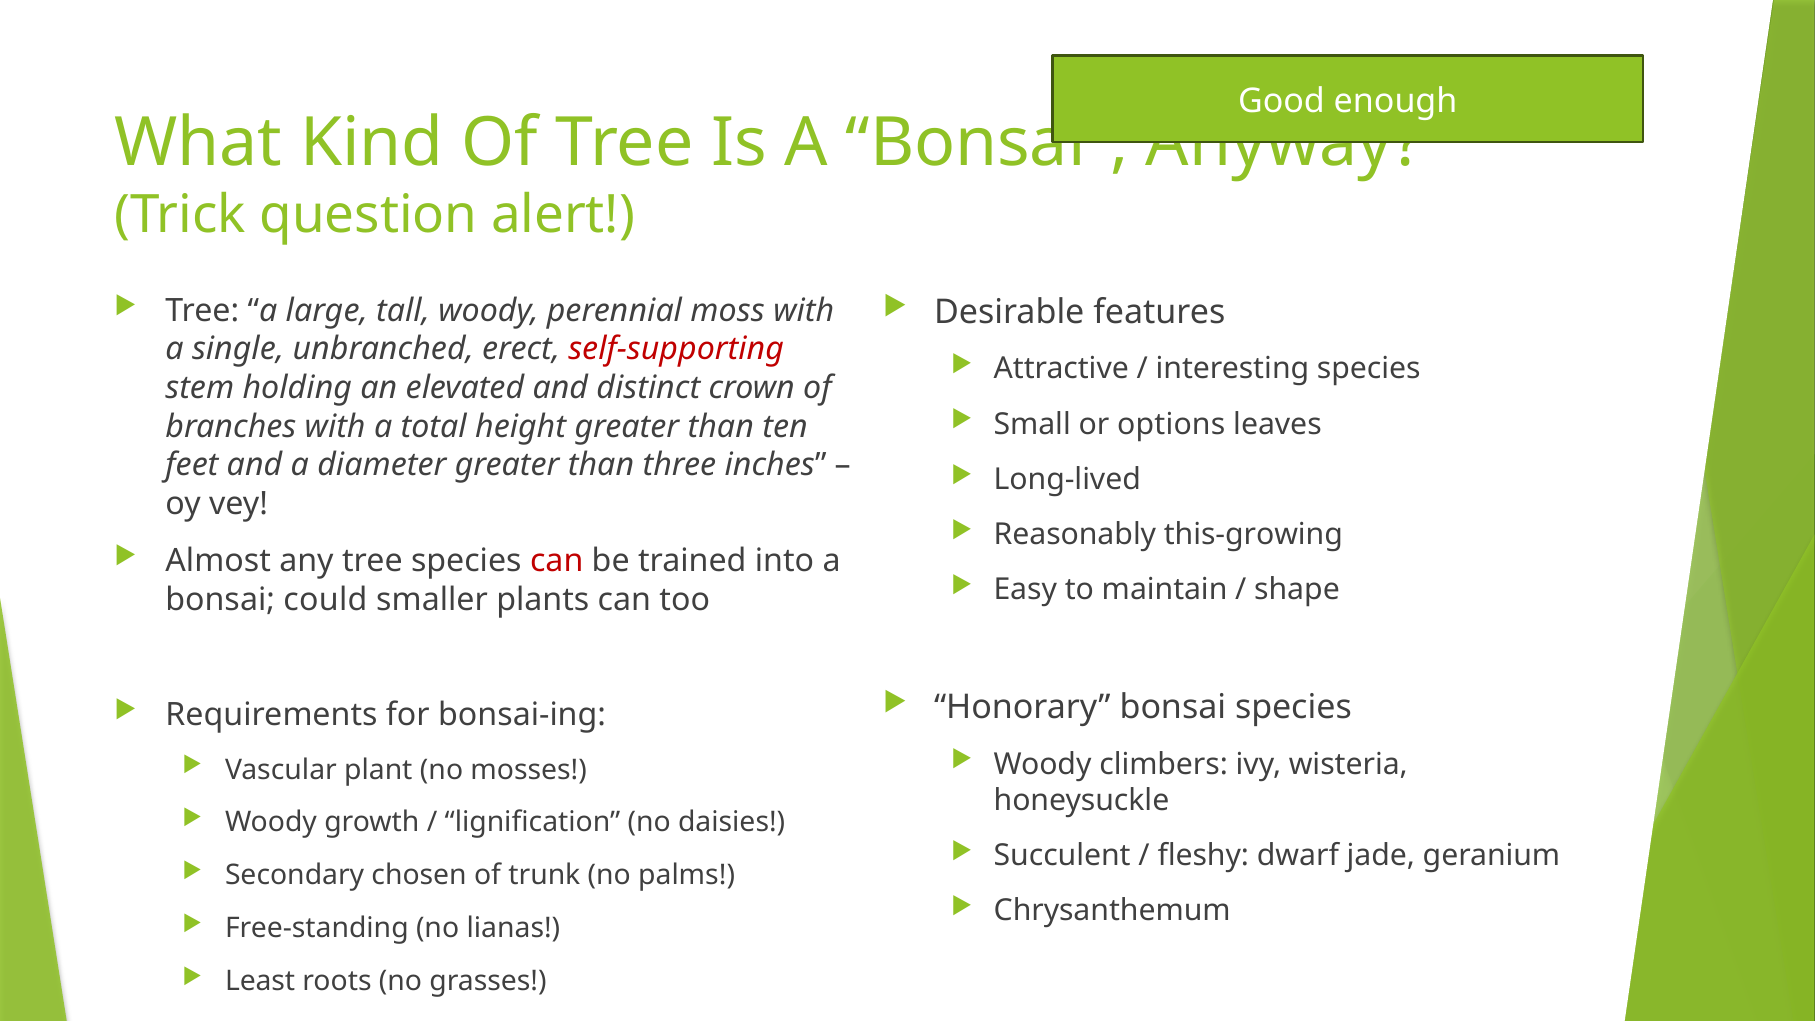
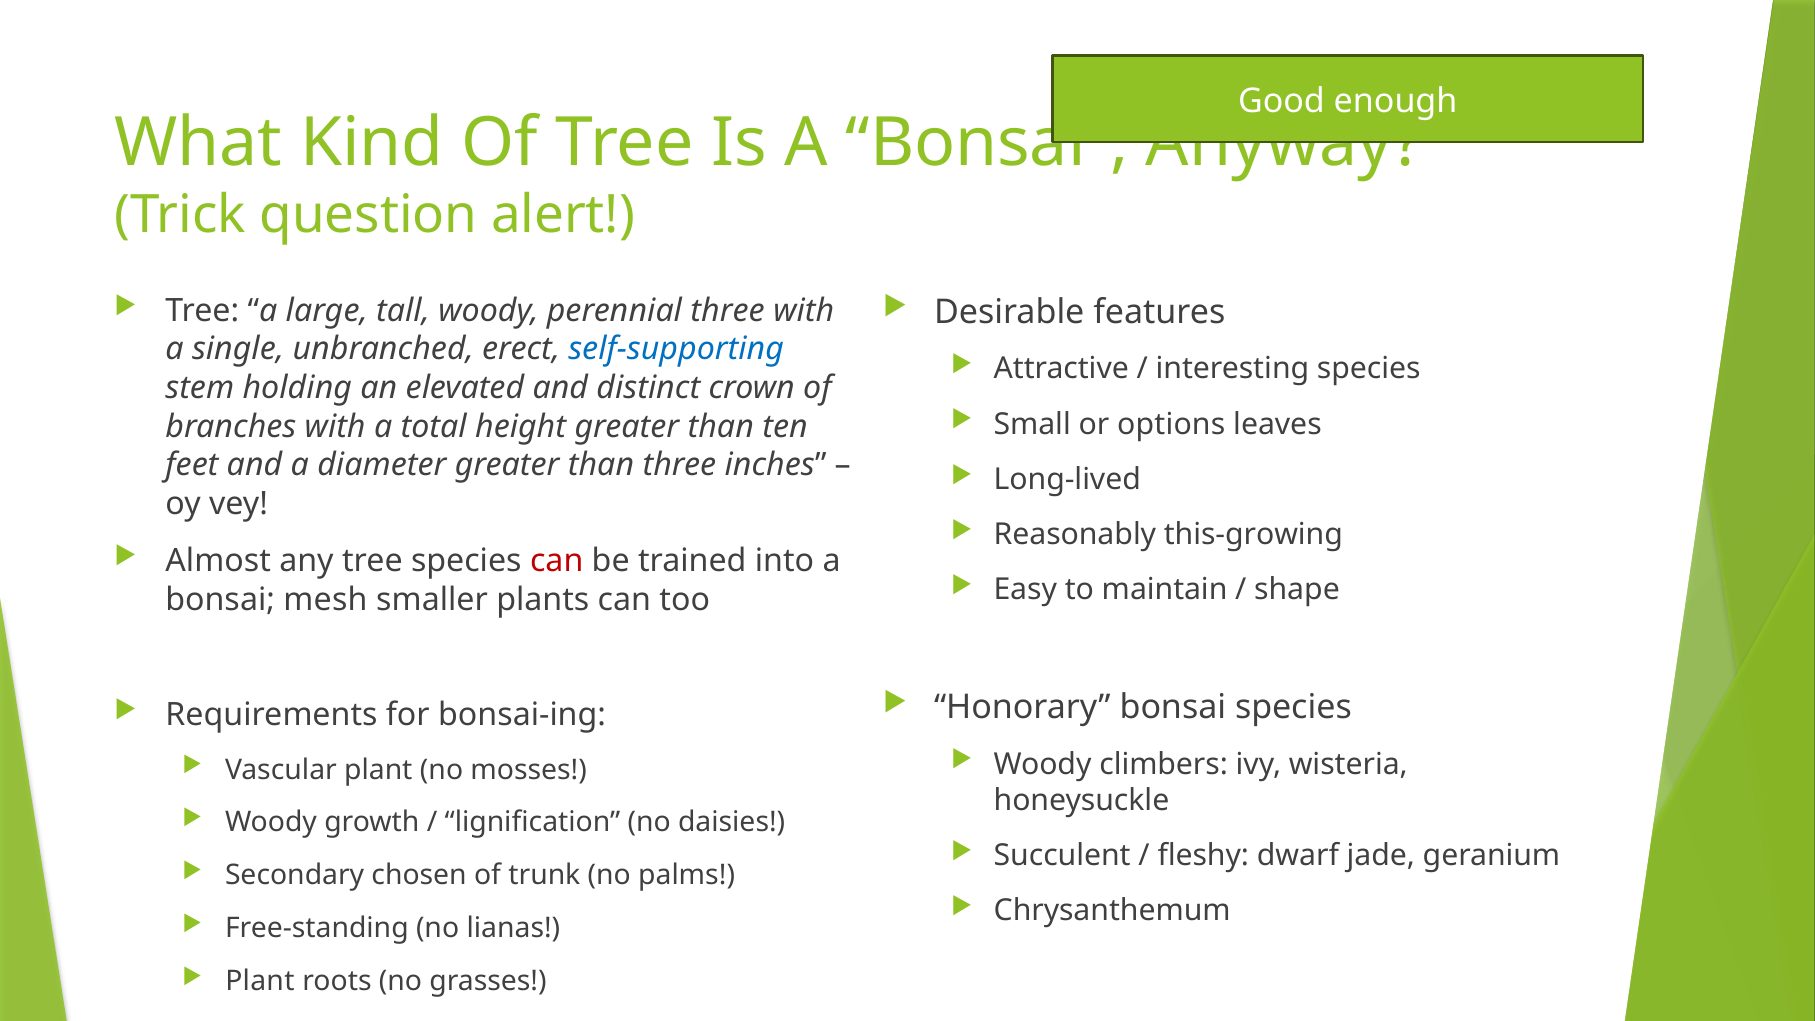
perennial moss: moss -> three (728, 311)
self-supporting colour: red -> blue (676, 349)
could: could -> mesh (326, 600)
Least: Least -> Plant (260, 981)
